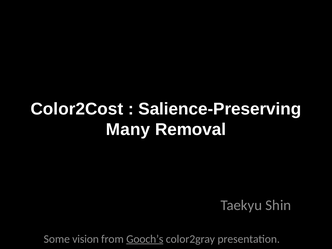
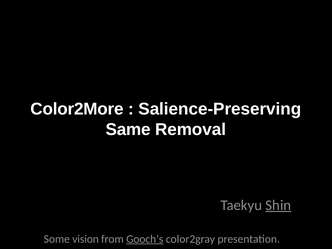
Color2Cost: Color2Cost -> Color2More (77, 109)
Many: Many -> Same (128, 129)
Shin underline: none -> present (278, 205)
